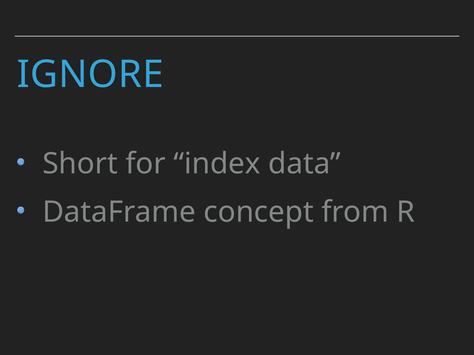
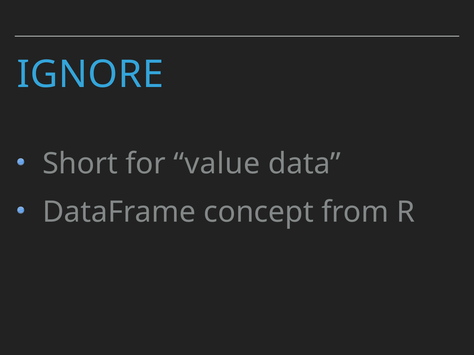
index: index -> value (217, 164)
